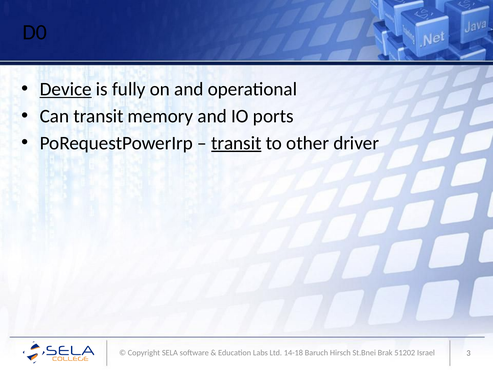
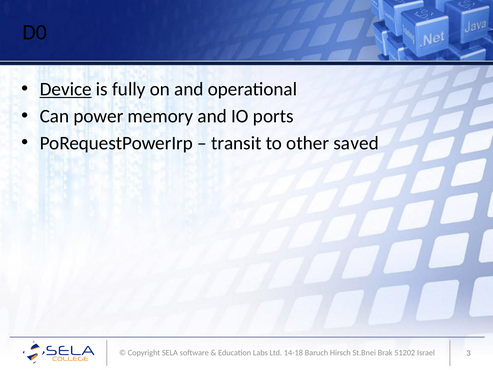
Can transit: transit -> power (98, 116)
transit underline: present -> none (236, 143)
driver: driver -> saved (356, 143)
